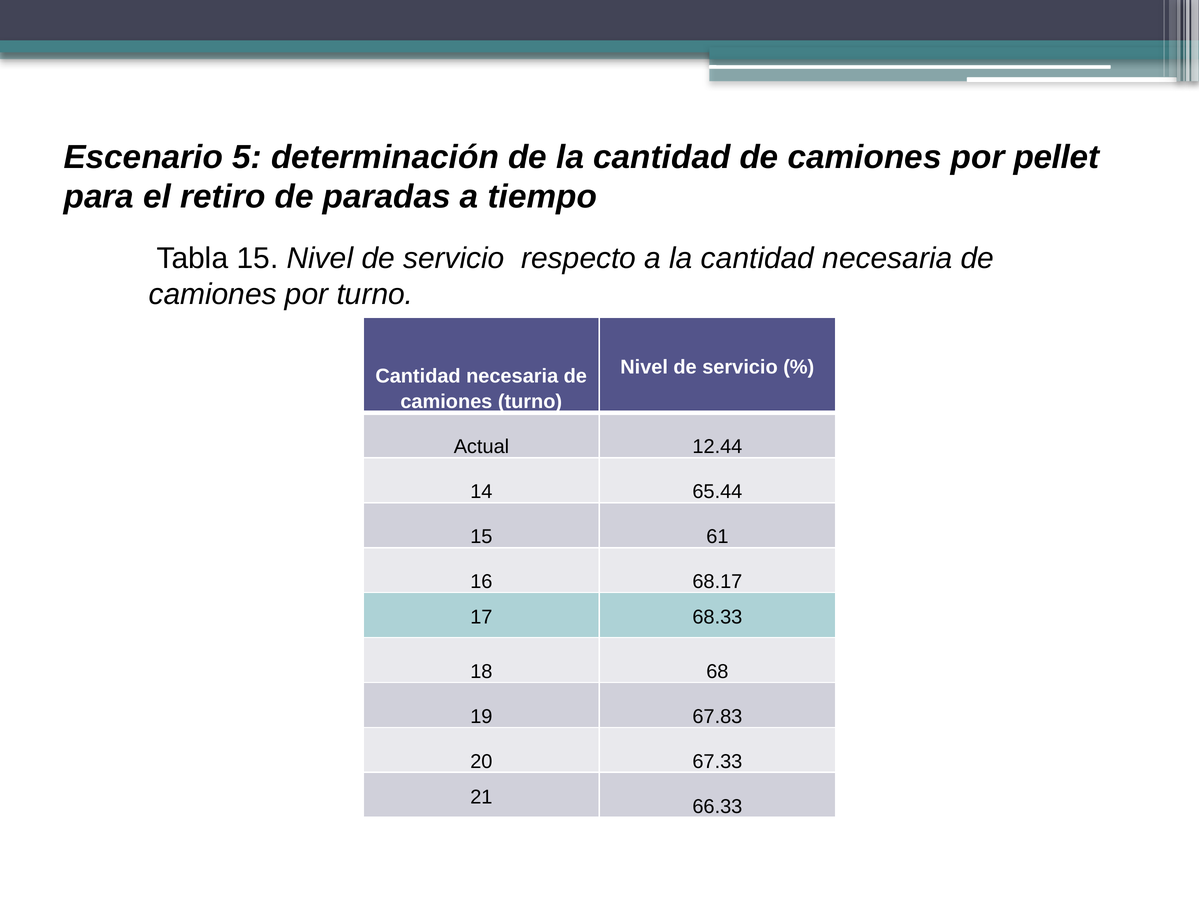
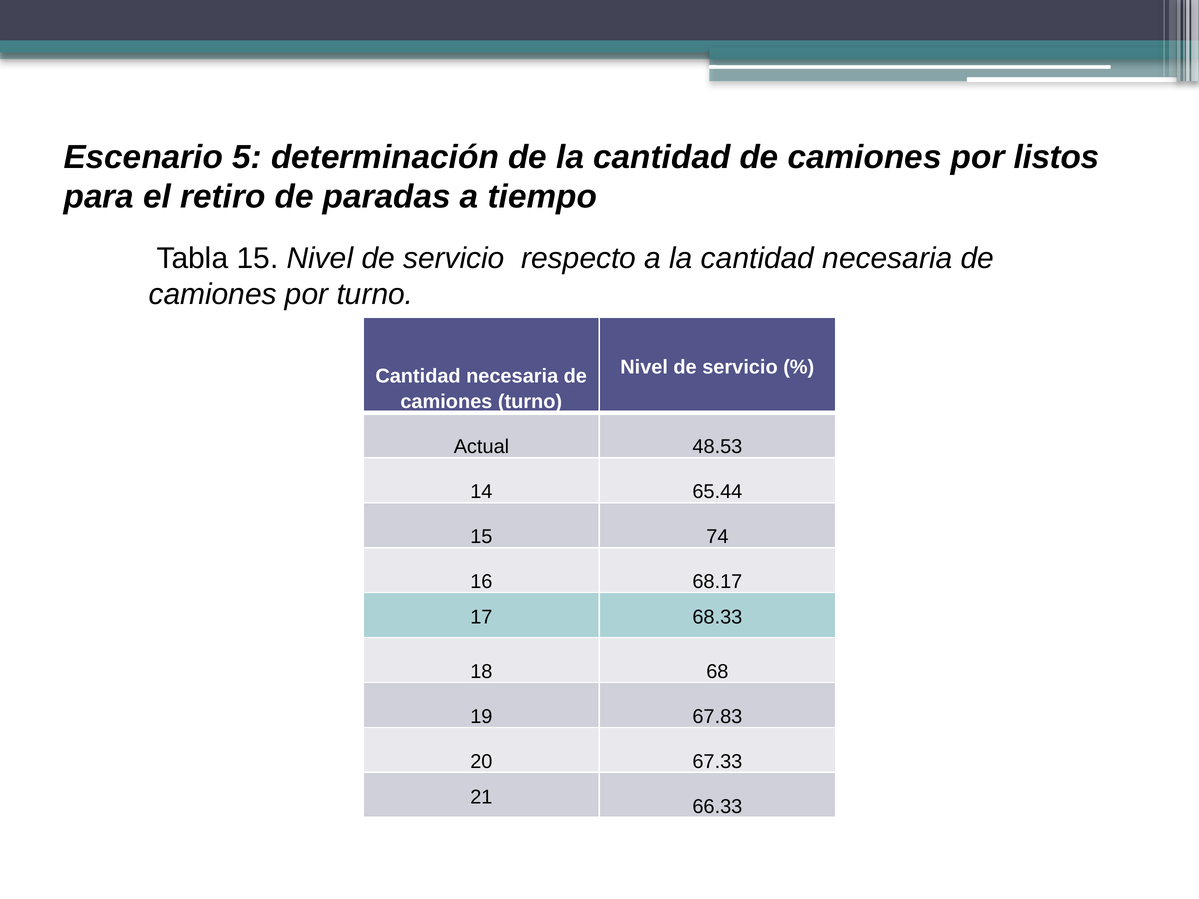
pellet: pellet -> listos (1056, 157)
12.44: 12.44 -> 48.53 (717, 447)
61: 61 -> 74 (717, 537)
